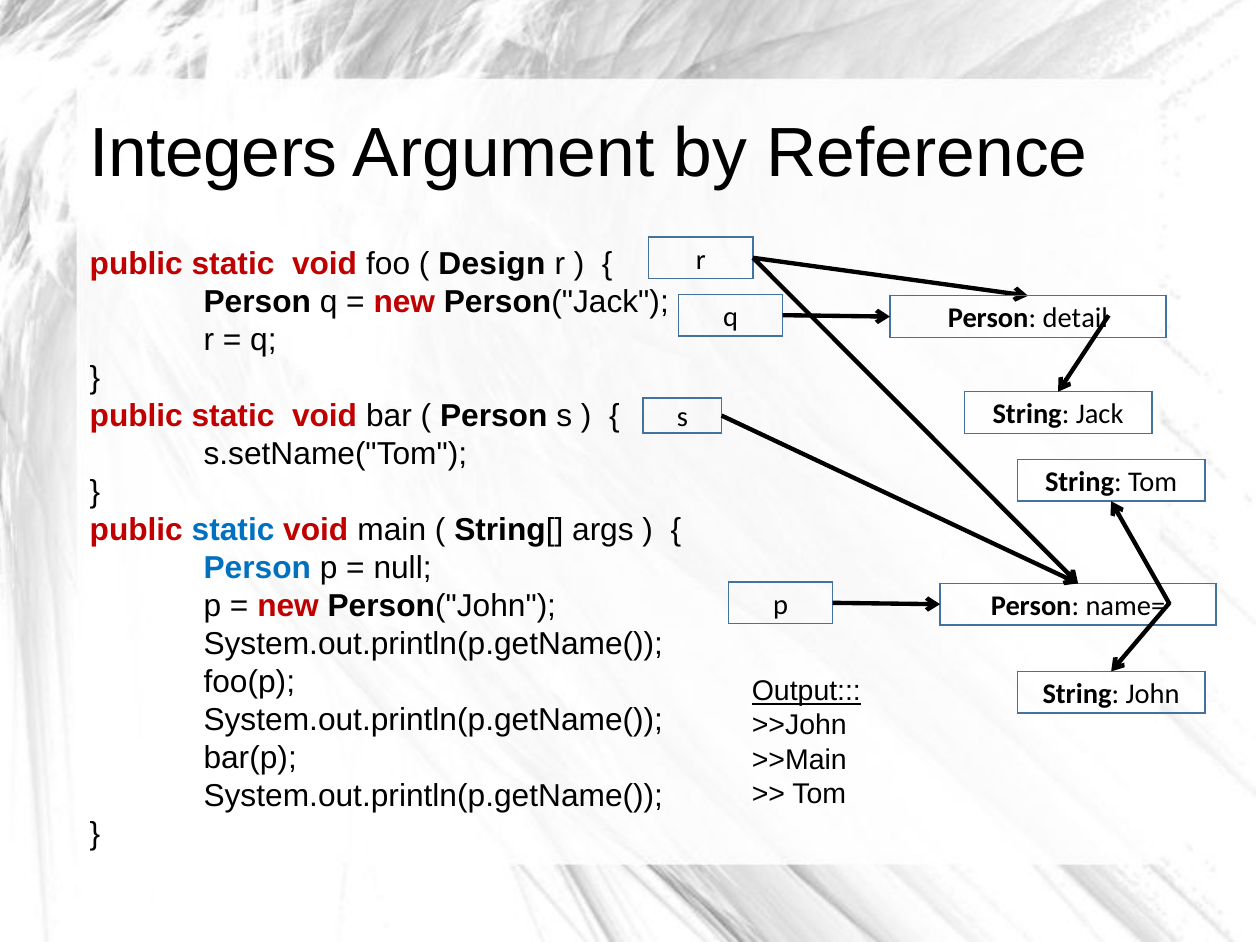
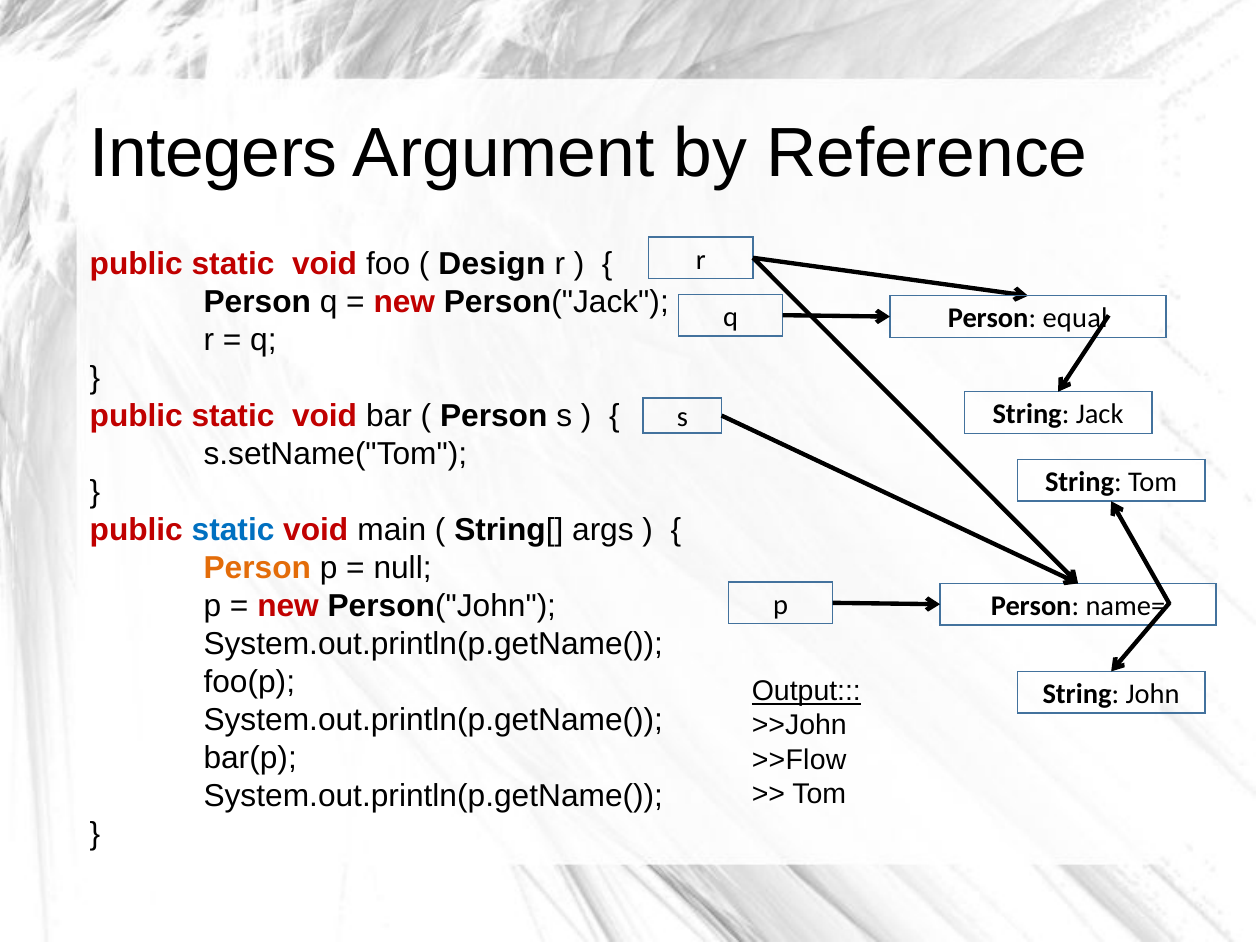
detail: detail -> equal (1075, 319)
Person colour: blue -> orange (257, 568)
>>Main: >>Main -> >>Flow (799, 760)
